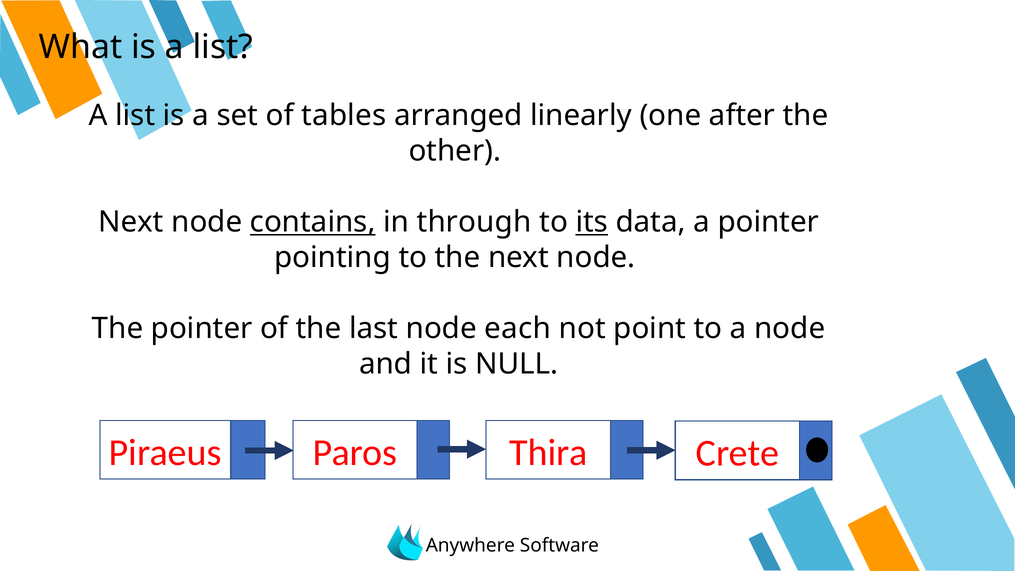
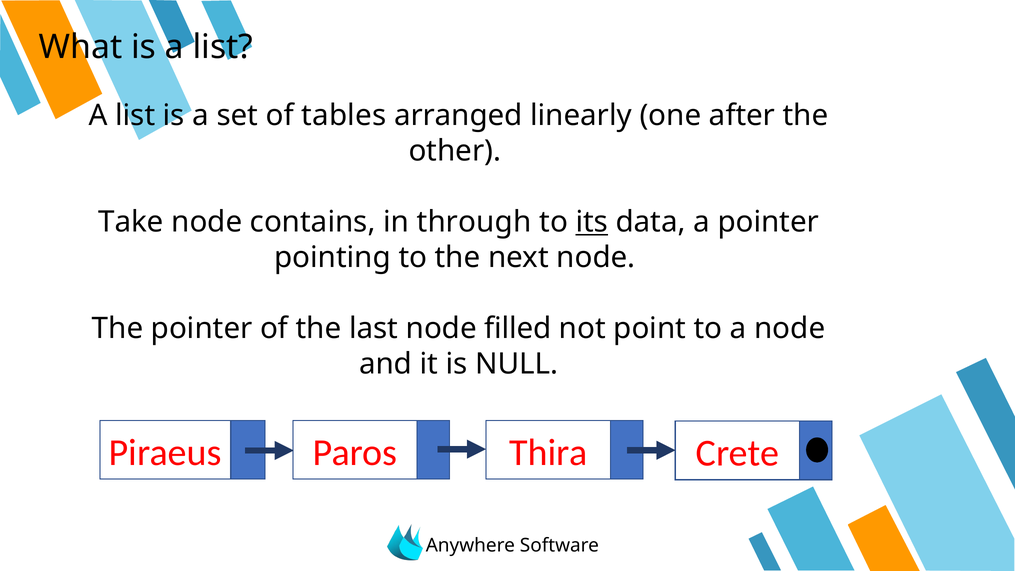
Next: Next -> Take (131, 222)
contains underline: present -> none (313, 222)
each: each -> filled (518, 329)
